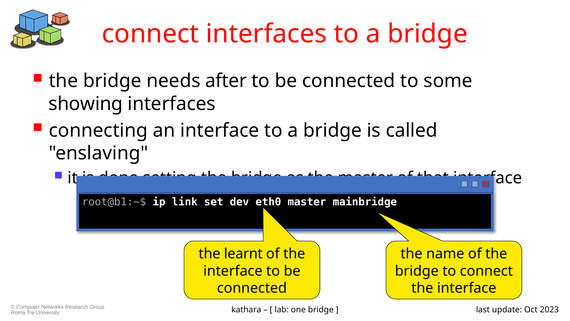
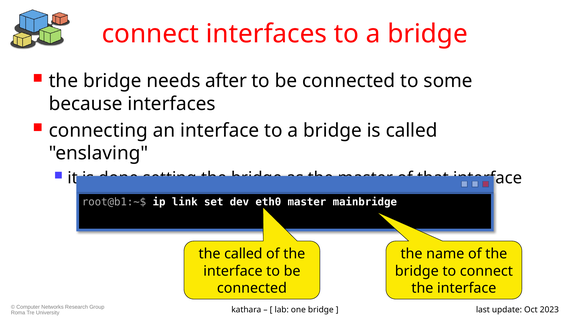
showing: showing -> because (86, 104)
the learnt: learnt -> called (243, 254)
